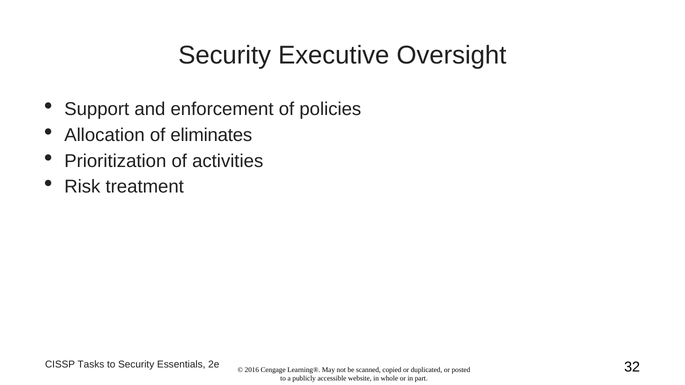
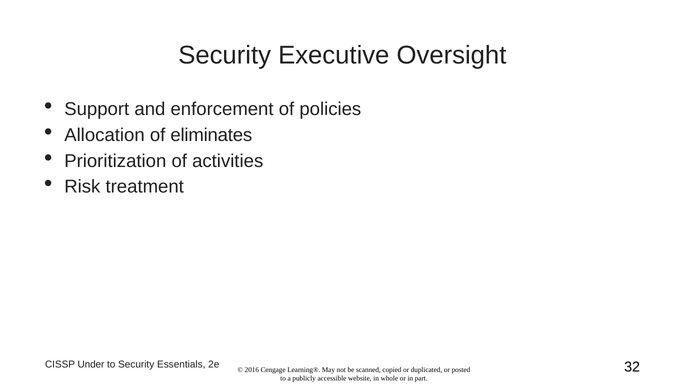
Tasks: Tasks -> Under (91, 365)
